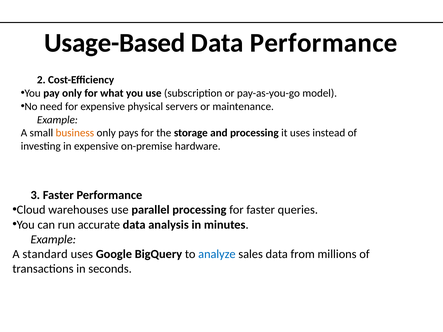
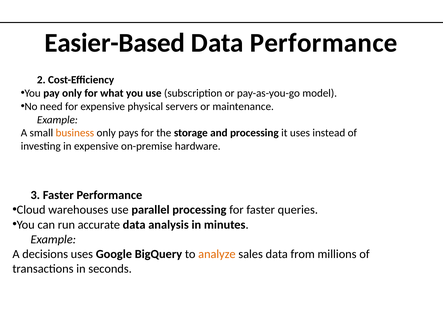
Usage-Based: Usage-Based -> Easier-Based (115, 43)
standard: standard -> decisions (45, 254)
analyze colour: blue -> orange (217, 254)
